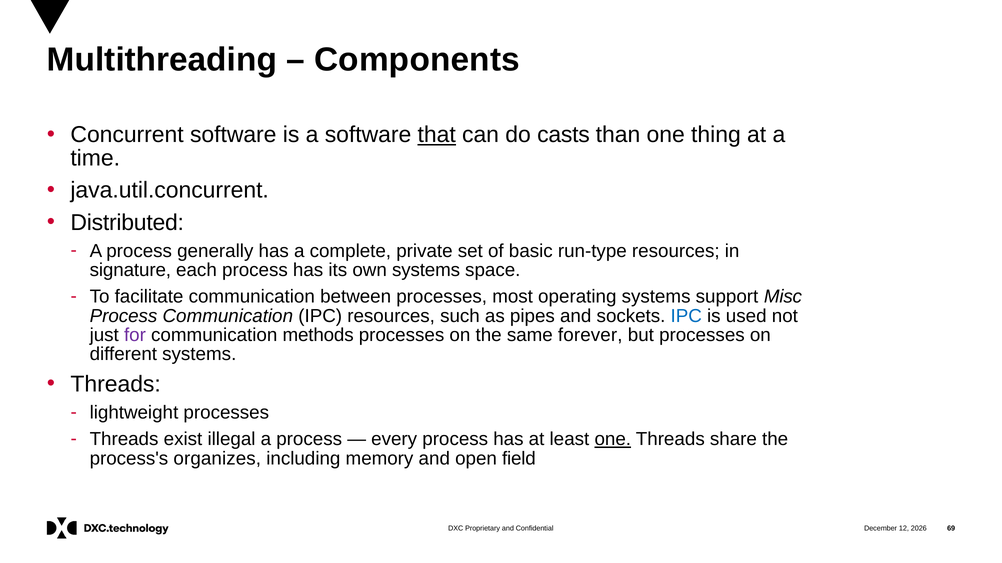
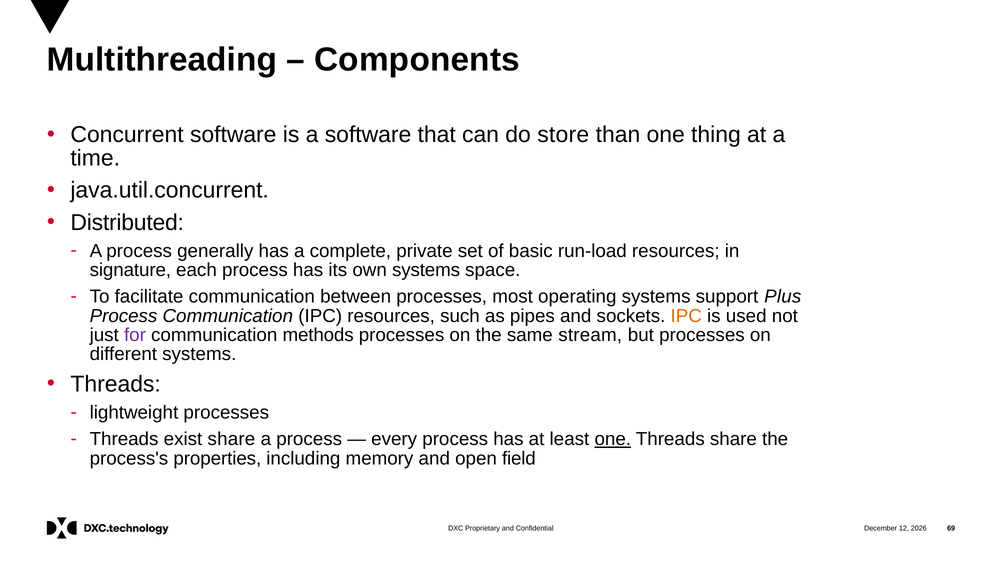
that underline: present -> none (437, 135)
casts: casts -> store (563, 135)
run-type: run-type -> run-load (592, 251)
Misc: Misc -> Plus (783, 297)
IPC colour: blue -> orange (686, 316)
forever: forever -> stream (590, 335)
exist illegal: illegal -> share (231, 440)
organizes: organizes -> properties (217, 459)
